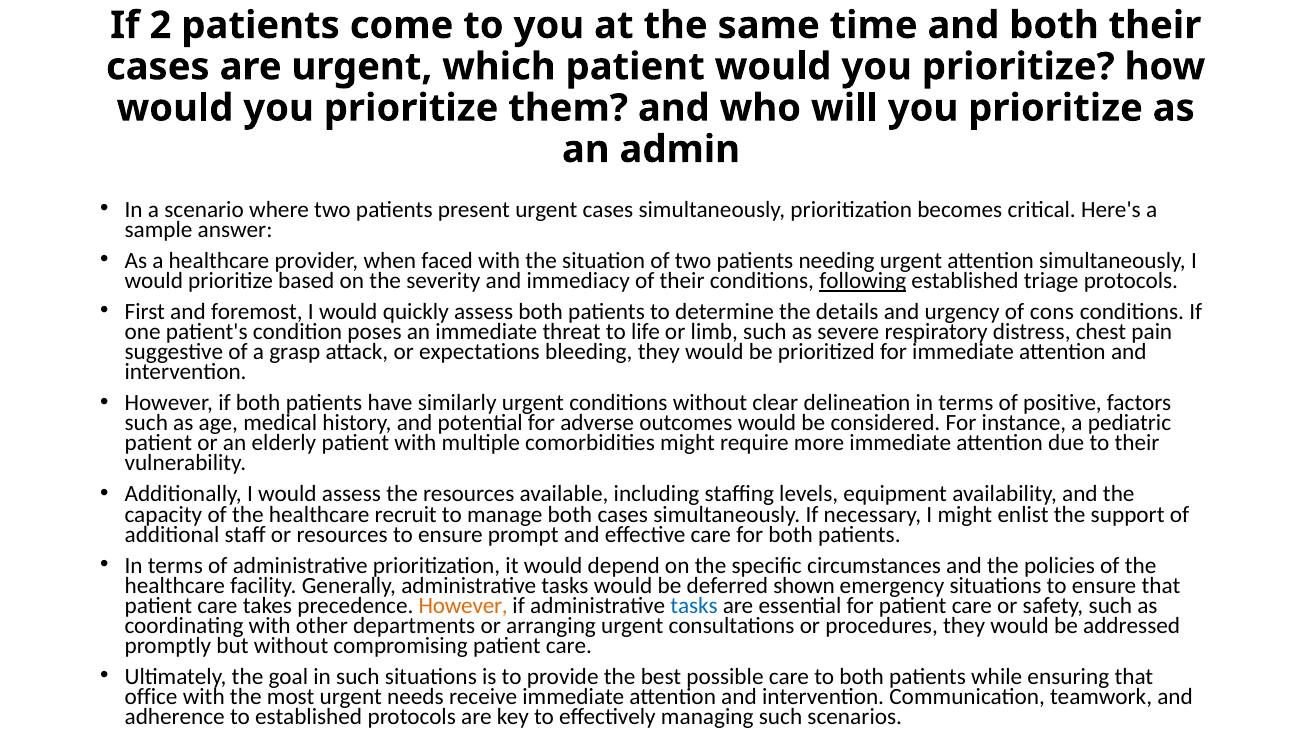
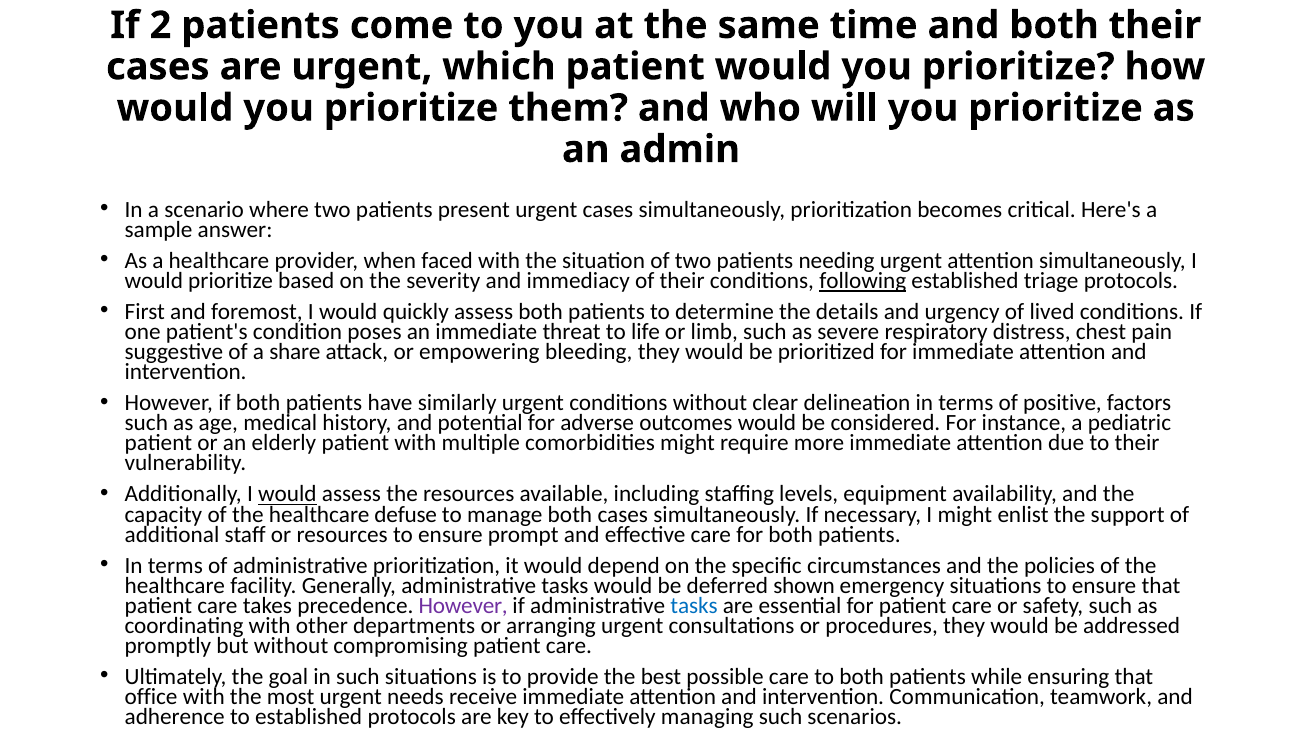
cons: cons -> lived (1052, 312)
grasp: grasp -> share (295, 352)
expectations: expectations -> empowering (479, 352)
would underline: none -> present (287, 494)
recruit: recruit -> defuse (406, 514)
However colour: orange -> purple (463, 606)
